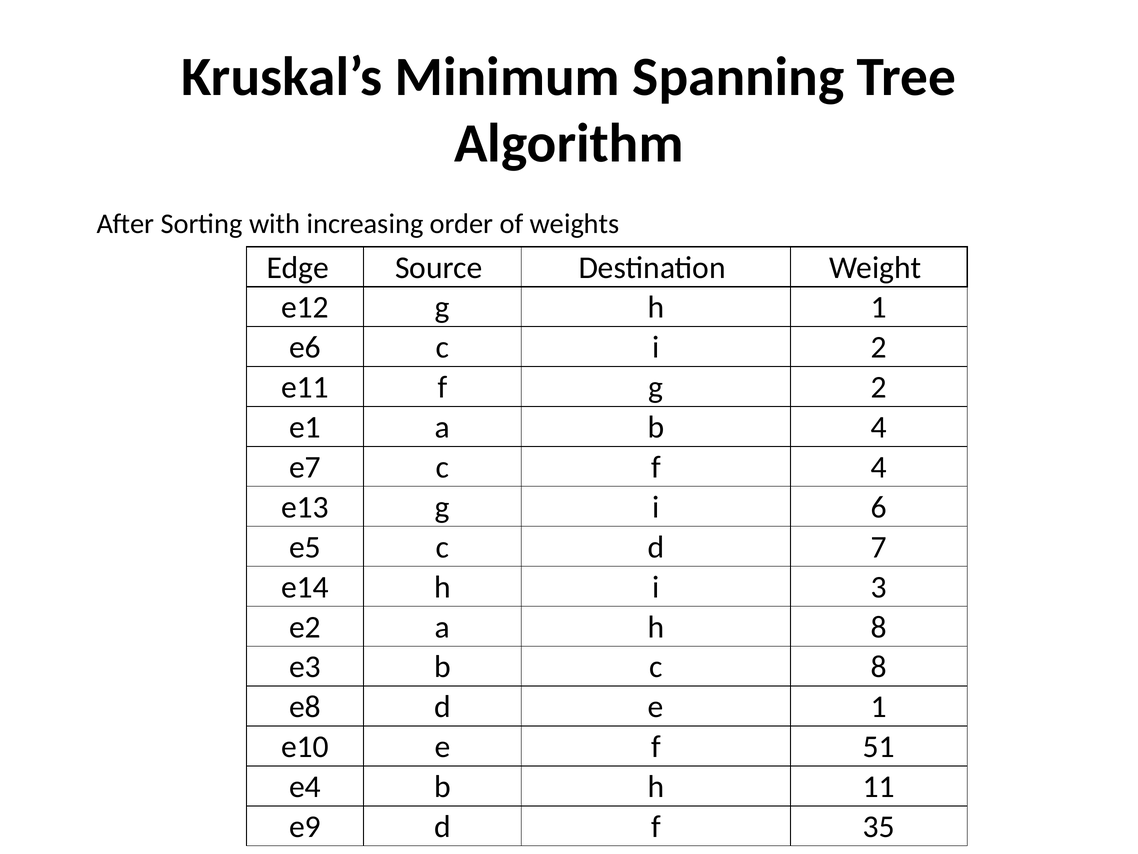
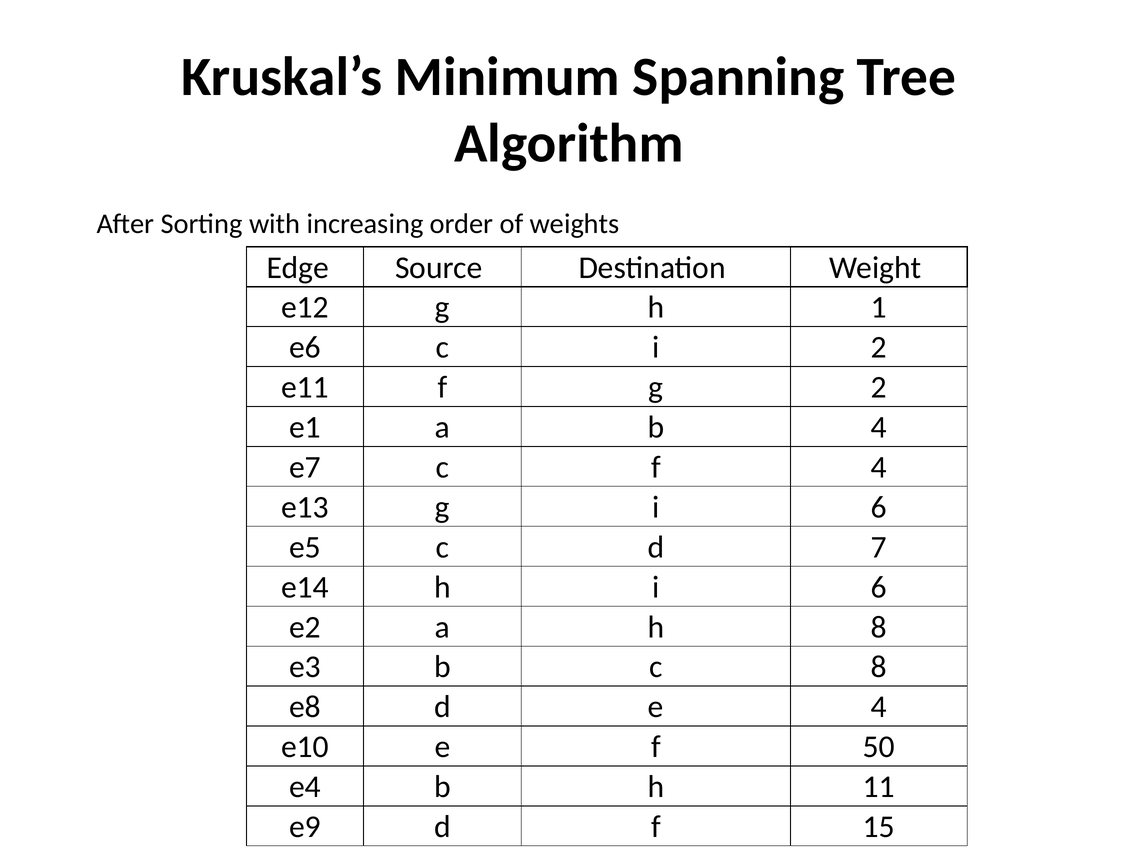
h i 3: 3 -> 6 (879, 587)
e 1: 1 -> 4 (879, 707)
51: 51 -> 50 (879, 746)
35: 35 -> 15 (879, 826)
